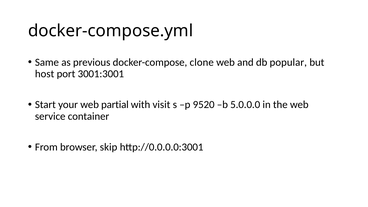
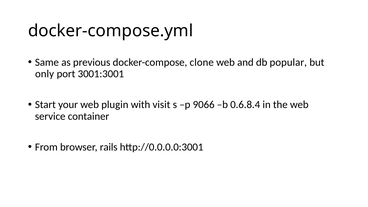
host: host -> only (45, 74)
partial: partial -> plugin (115, 105)
9520: 9520 -> 9066 (204, 105)
5.0.0.0: 5.0.0.0 -> 0.6.8.4 (245, 105)
skip: skip -> rails (109, 147)
